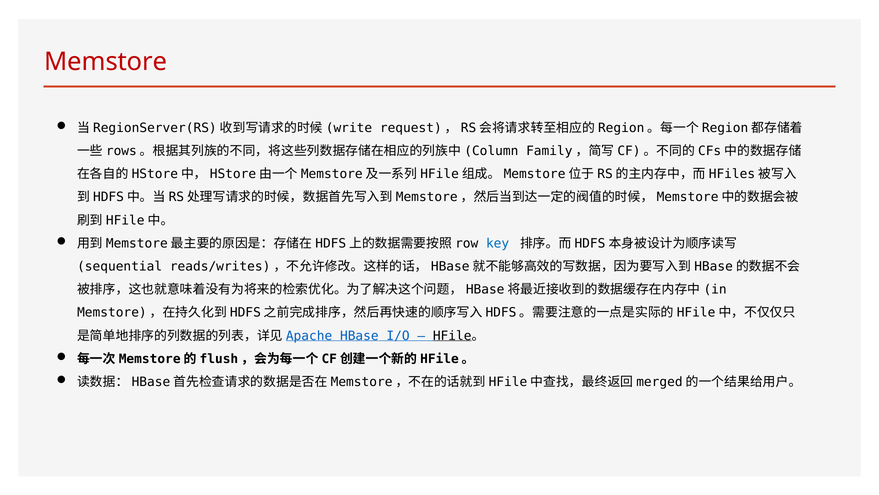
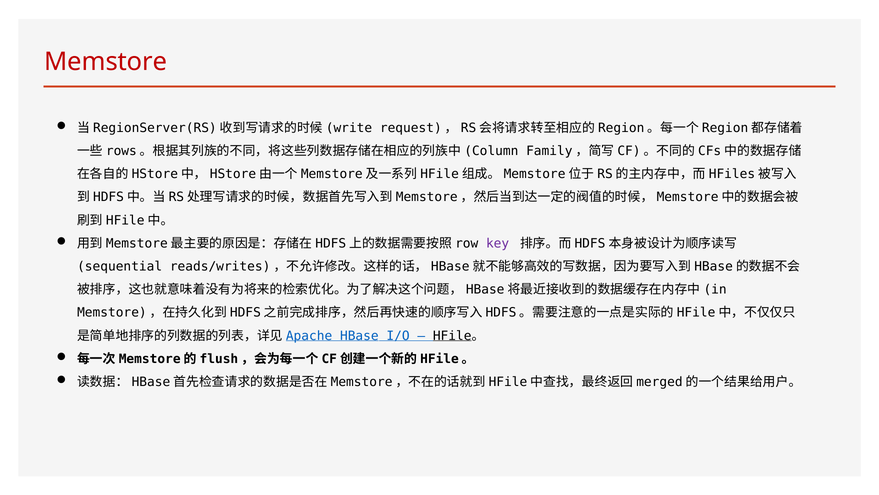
key colour: blue -> purple (498, 243)
